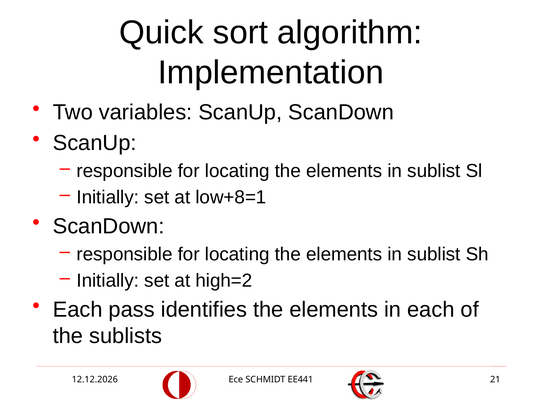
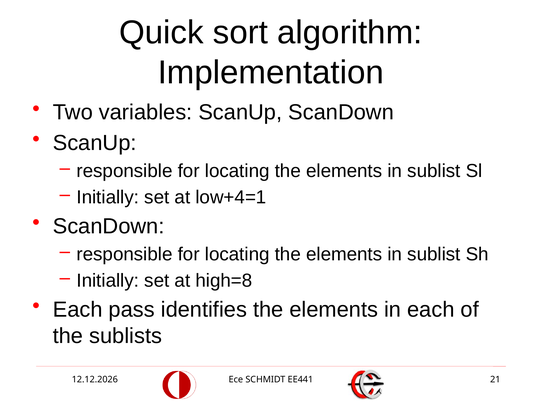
low+8=1: low+8=1 -> low+4=1 (231, 197)
high=2: high=2 -> high=8 (224, 280)
